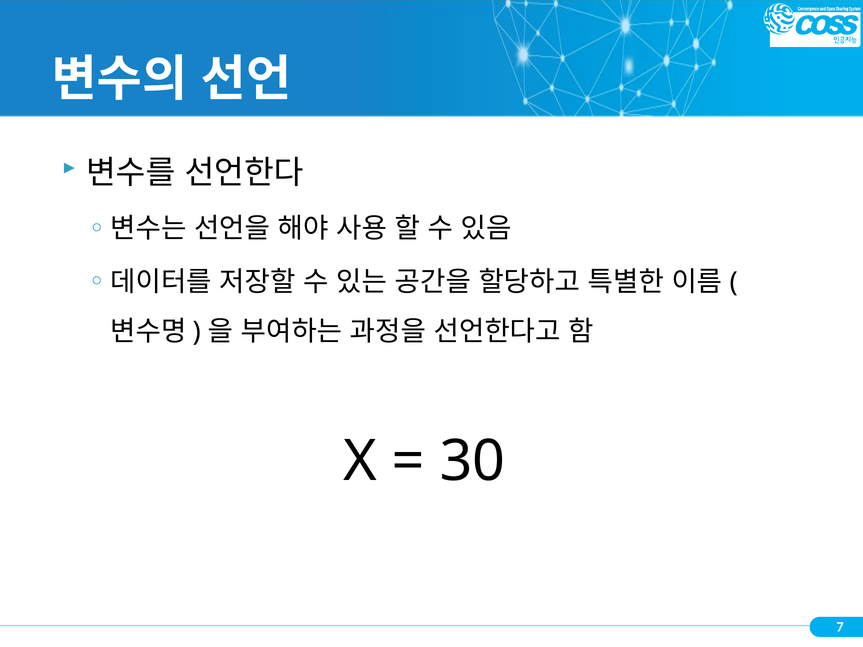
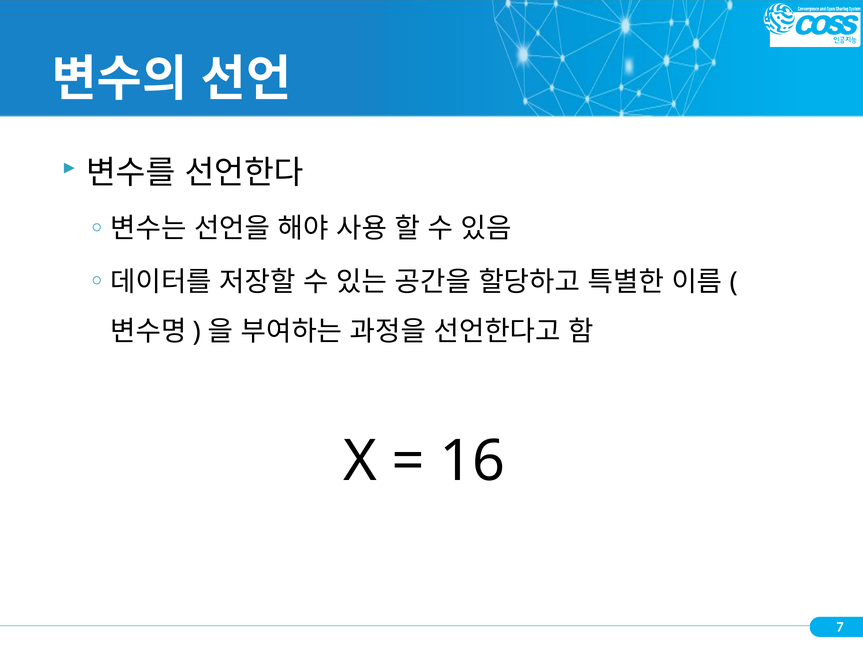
30: 30 -> 16 (472, 462)
